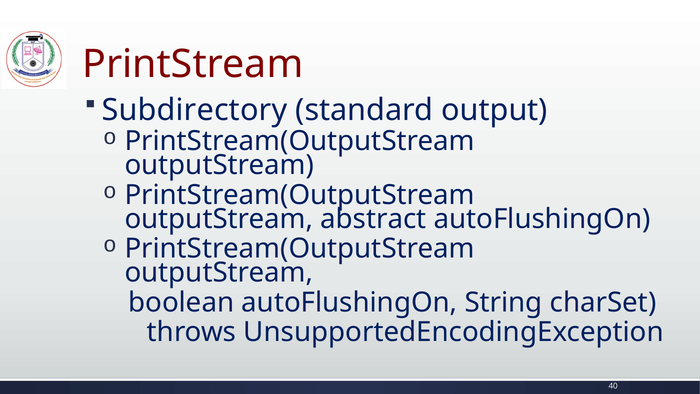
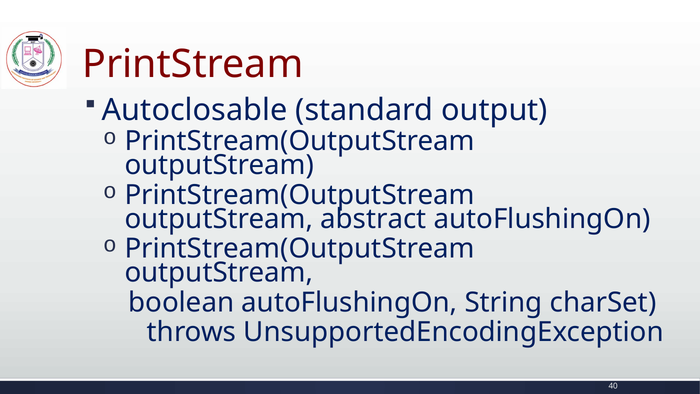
Subdirectory: Subdirectory -> Autoclosable (195, 110)
